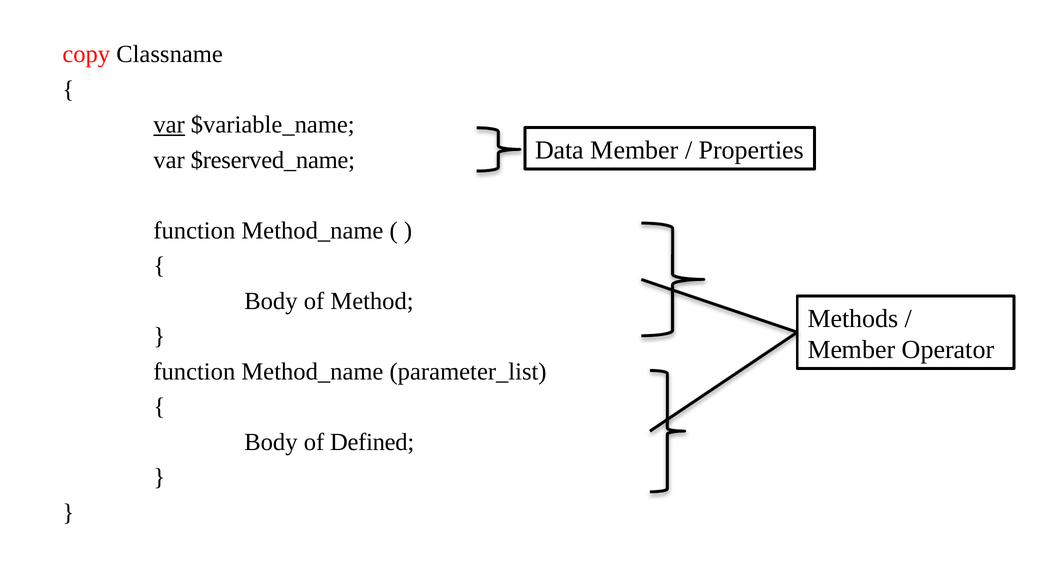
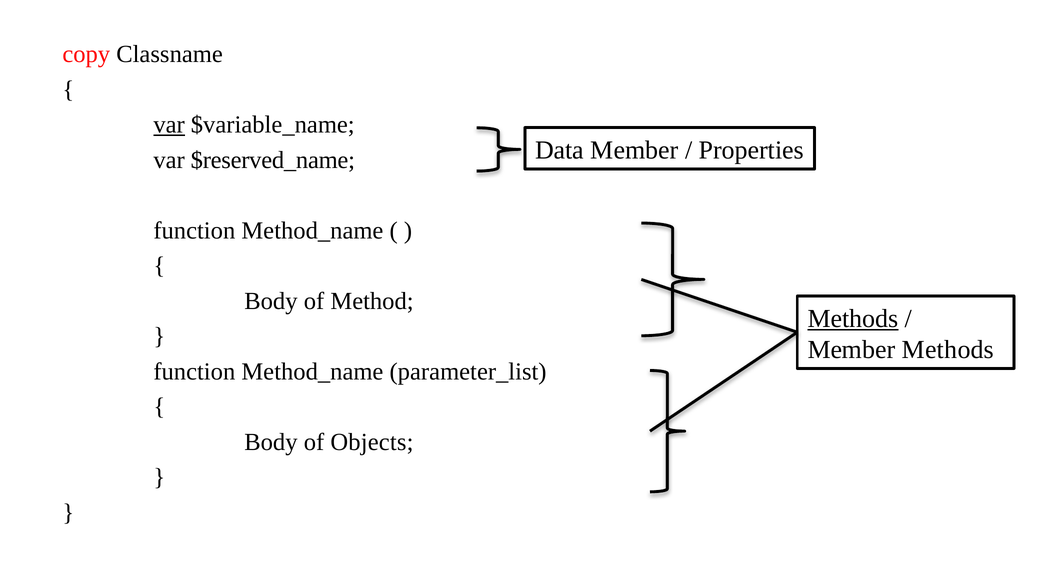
Methods underline: none -> present (853, 318)
Member Operator: Operator -> Methods (948, 350)
Defined: Defined -> Objects (372, 442)
